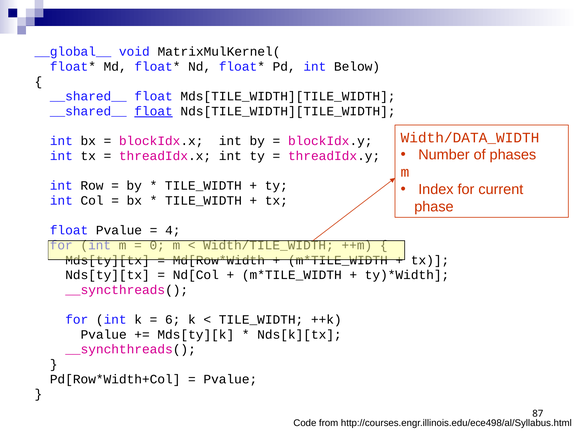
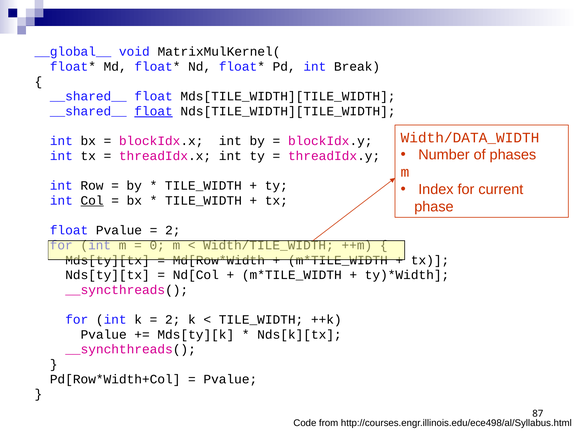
Below: Below -> Break (357, 67)
Col underline: none -> present (92, 201)
4: 4 -> 2 (173, 231)
6: 6 -> 2 (173, 320)
